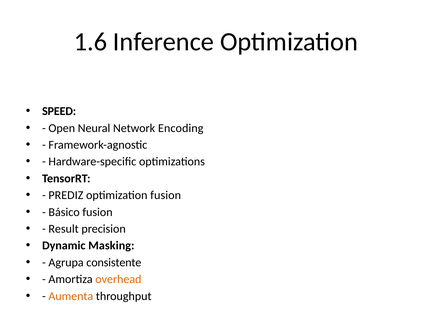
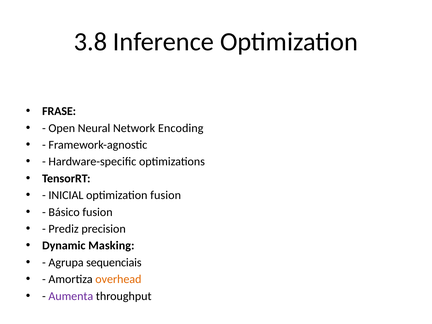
1.6: 1.6 -> 3.8 (90, 42)
SPEED: SPEED -> FRASE (59, 111)
PREDIZ: PREDIZ -> INICIAL (66, 195)
Result: Result -> Prediz (64, 229)
consistente: consistente -> sequenciais (114, 262)
Aumenta colour: orange -> purple (71, 296)
